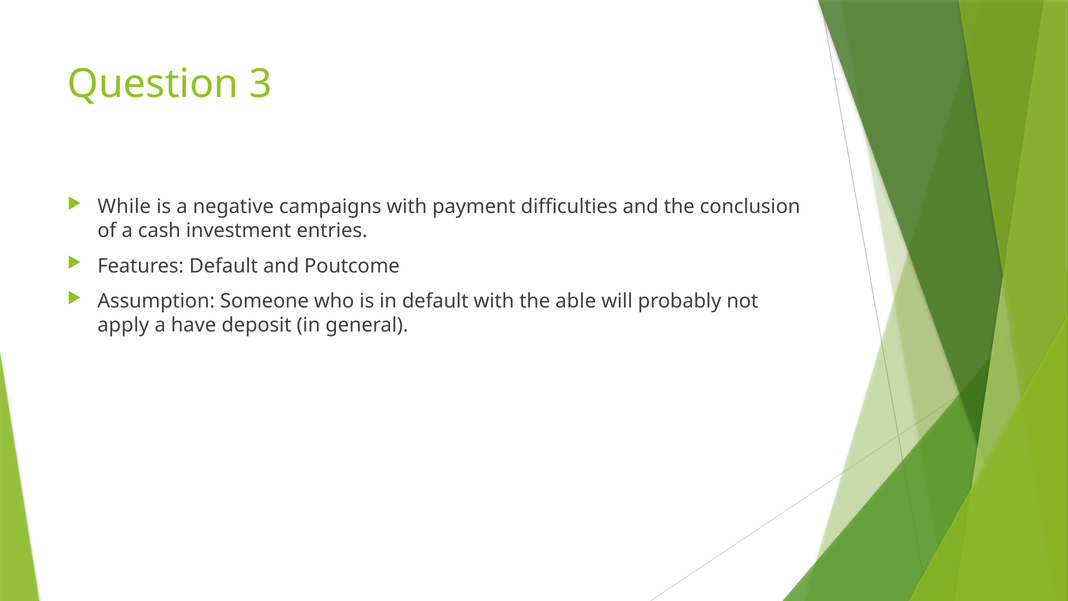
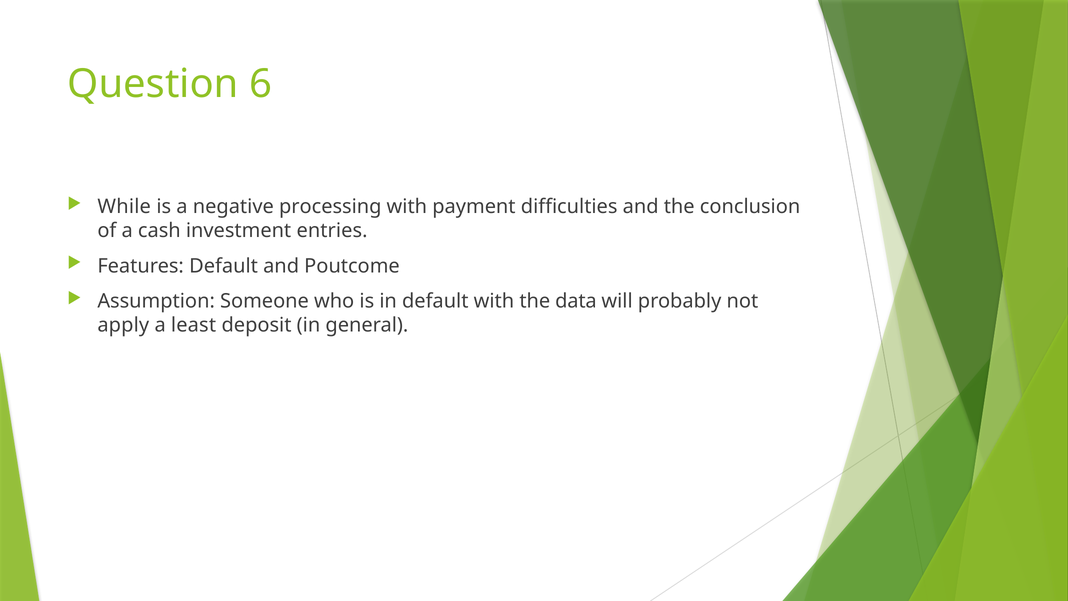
3: 3 -> 6 (261, 84)
campaigns: campaigns -> processing (330, 207)
able: able -> data (576, 301)
have: have -> least (194, 325)
